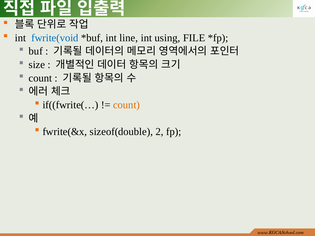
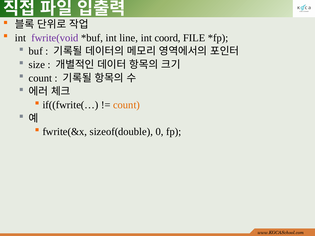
fwrite(void colour: blue -> purple (55, 38)
using: using -> coord (168, 38)
2: 2 -> 0 (159, 132)
